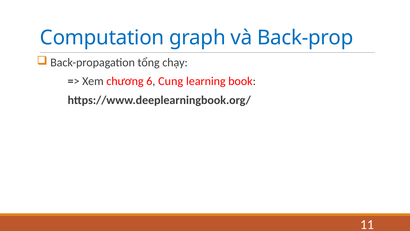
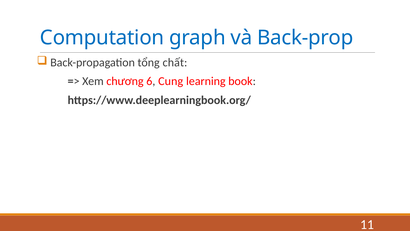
chạy: chạy -> chất (175, 62)
